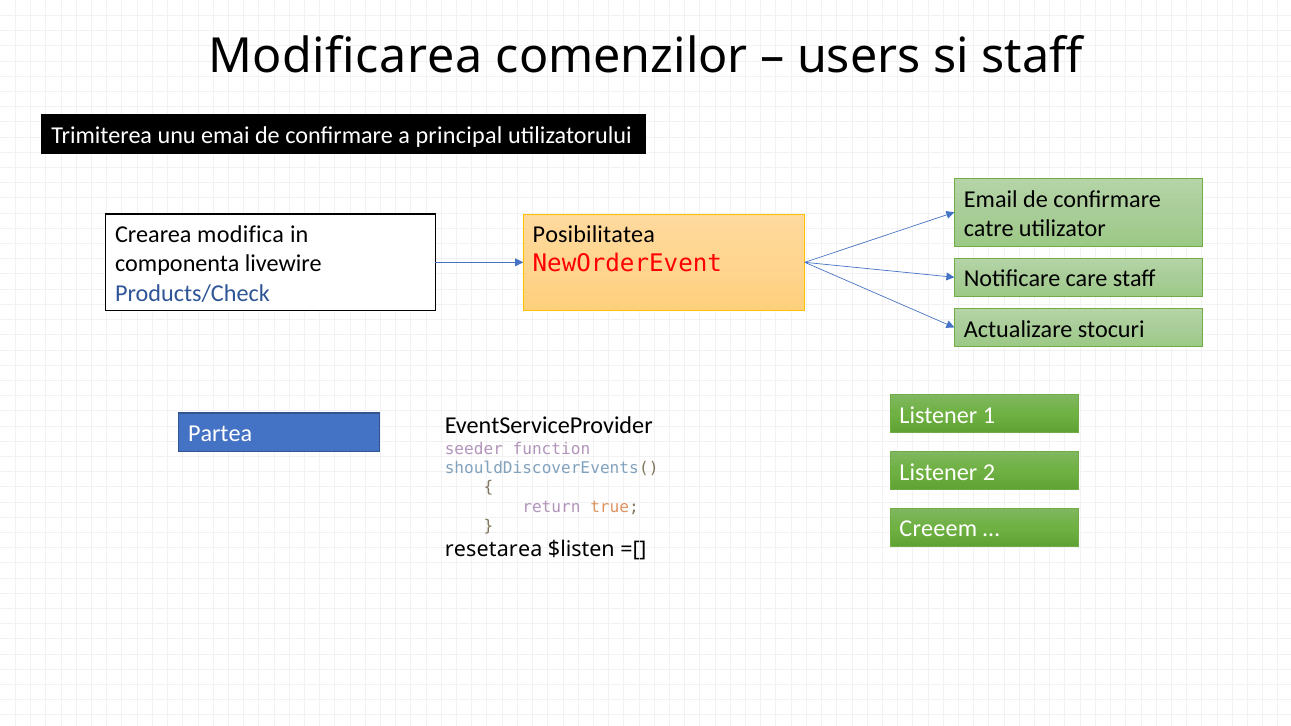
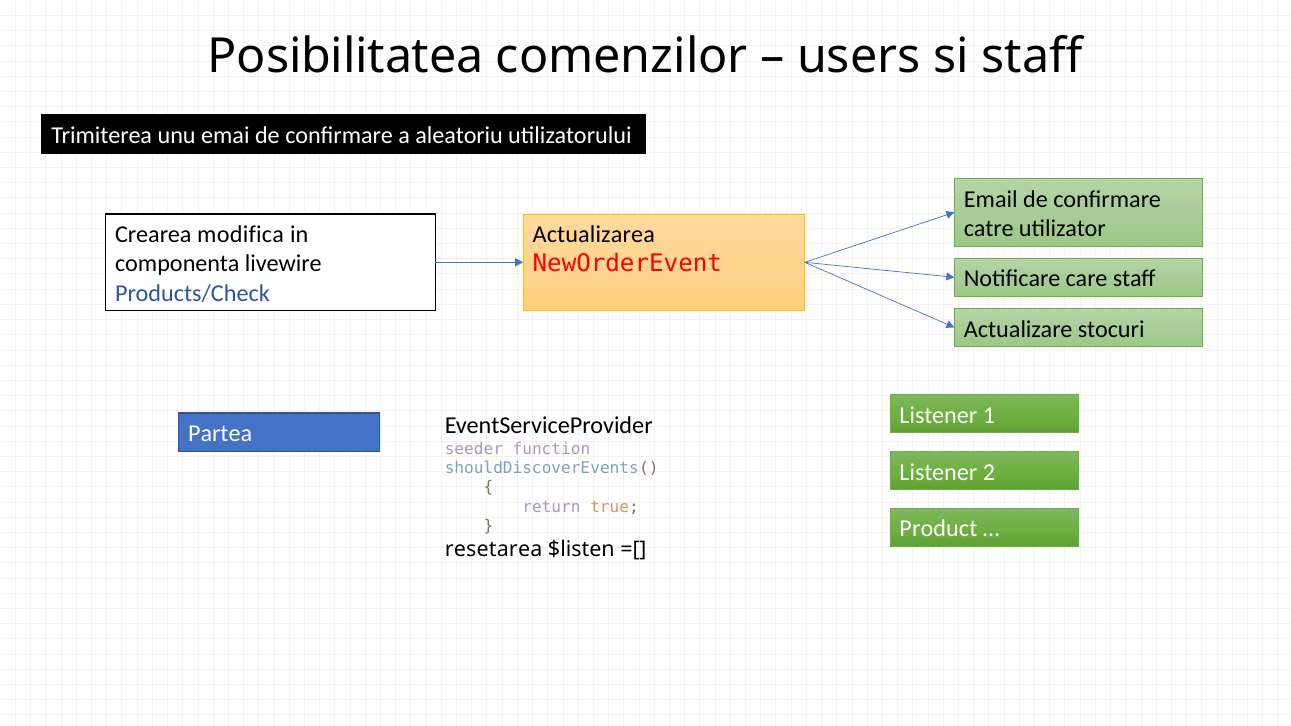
Modificarea: Modificarea -> Posibilitatea (346, 57)
principal: principal -> aleatoriu (459, 136)
Posibilitatea: Posibilitatea -> Actualizarea (594, 235)
Creeem: Creeem -> Product (938, 529)
